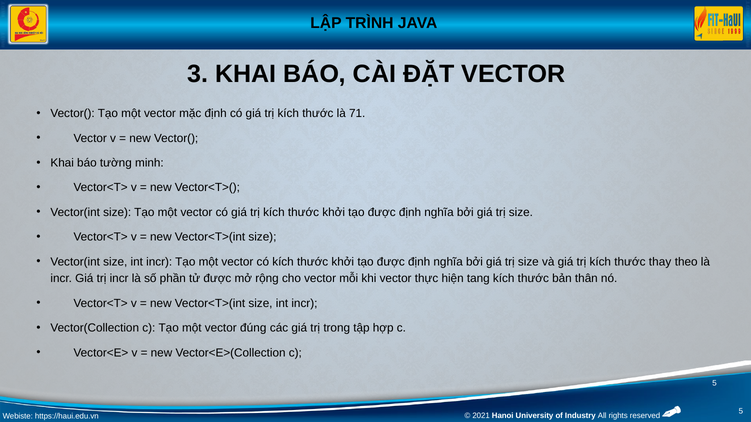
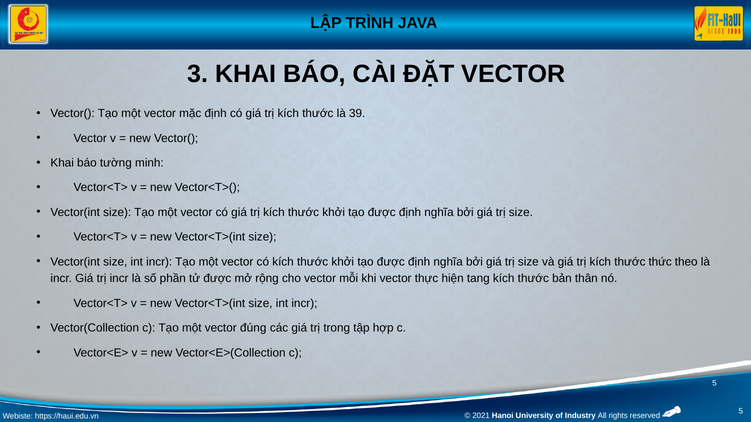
71: 71 -> 39 (357, 114)
thay: thay -> thức (660, 262)
